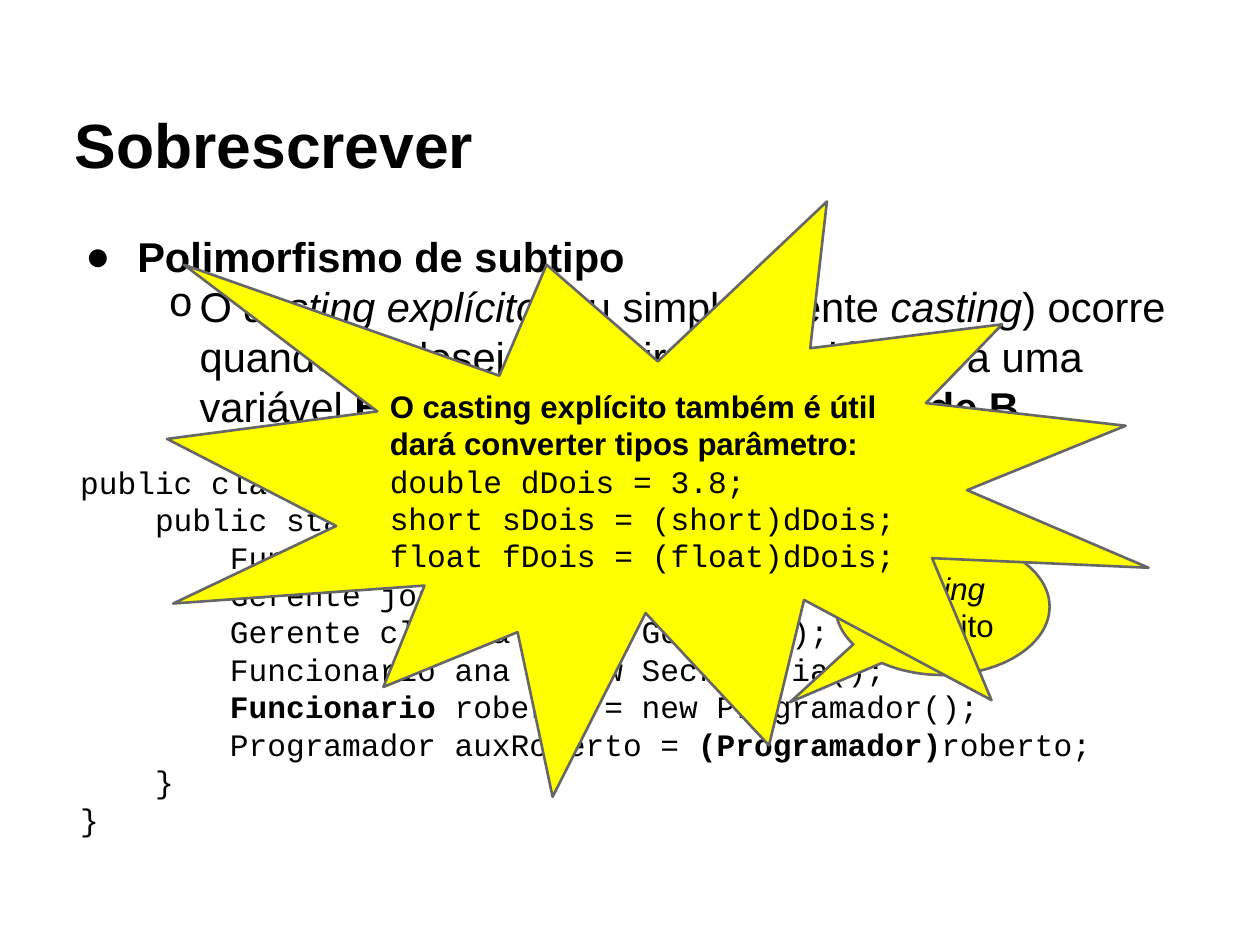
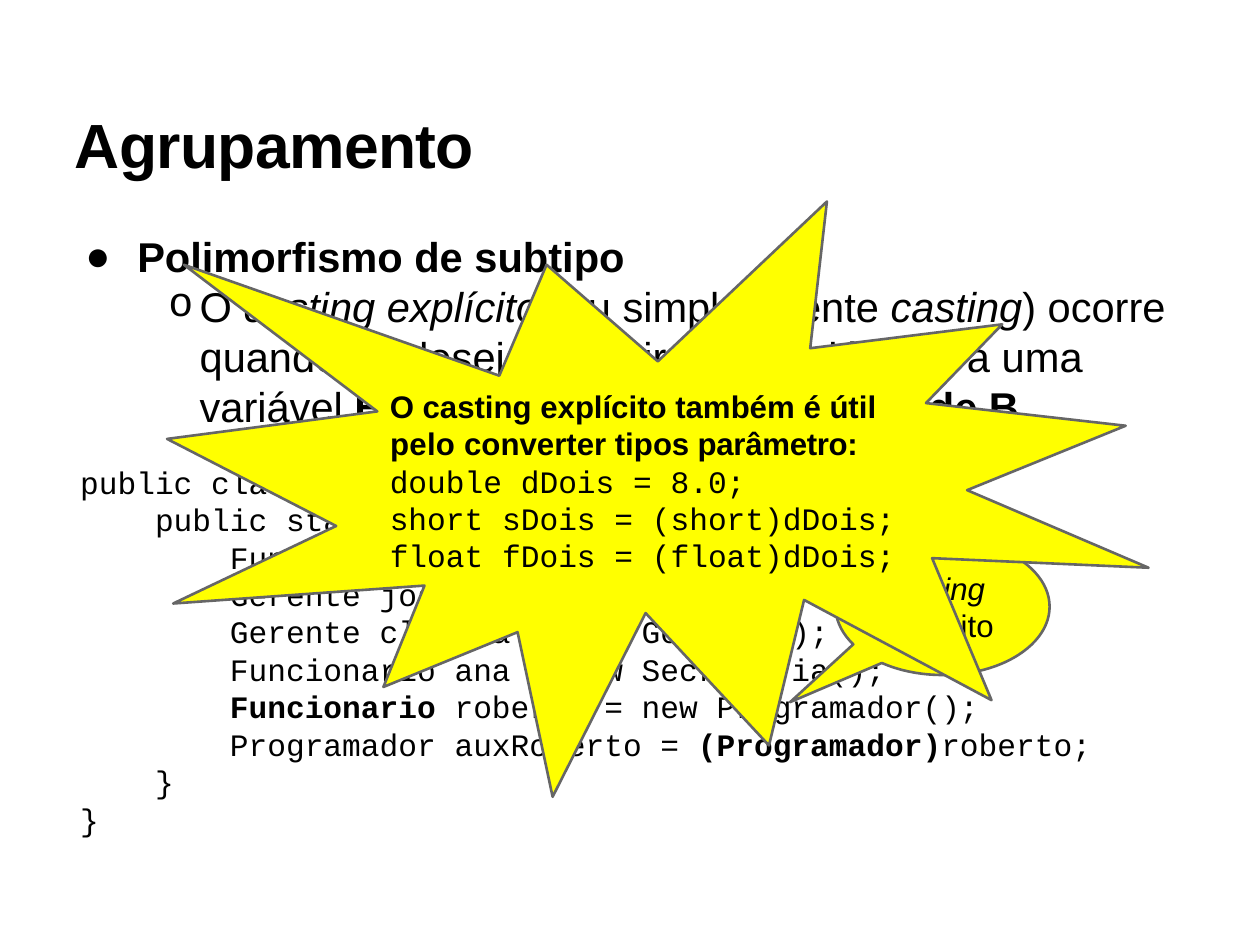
Sobrescrever: Sobrescrever -> Agrupamento (274, 148)
dará: dará -> pelo (423, 445)
3.8: 3.8 -> 8.0 (708, 483)
